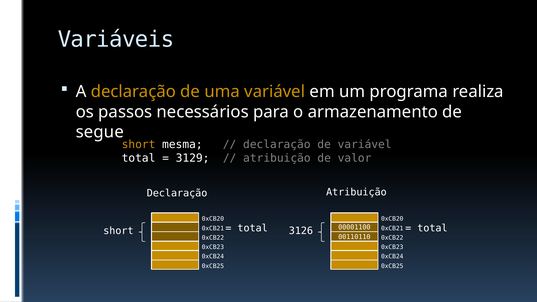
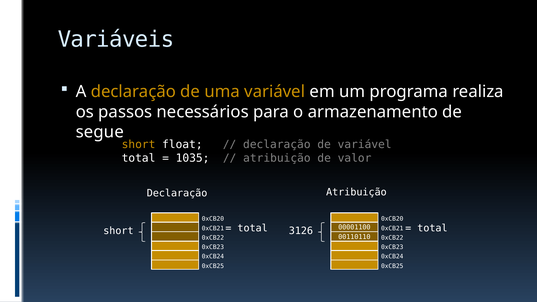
mesma: mesma -> float (182, 145)
3129: 3129 -> 1035 (193, 158)
